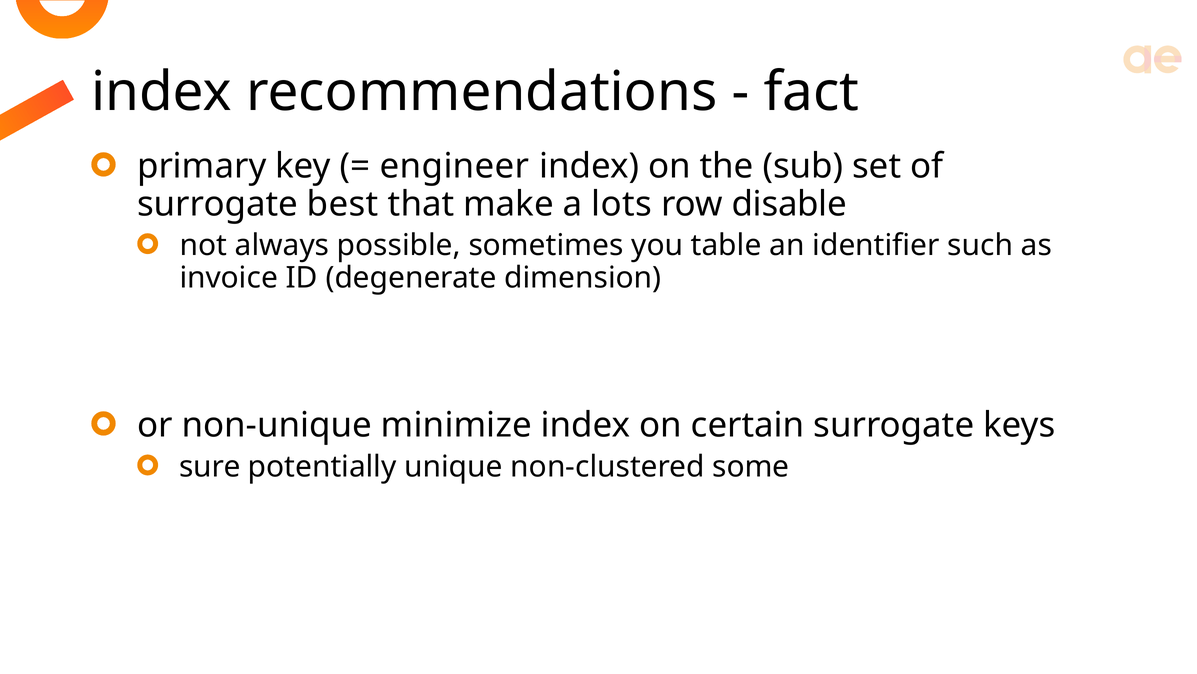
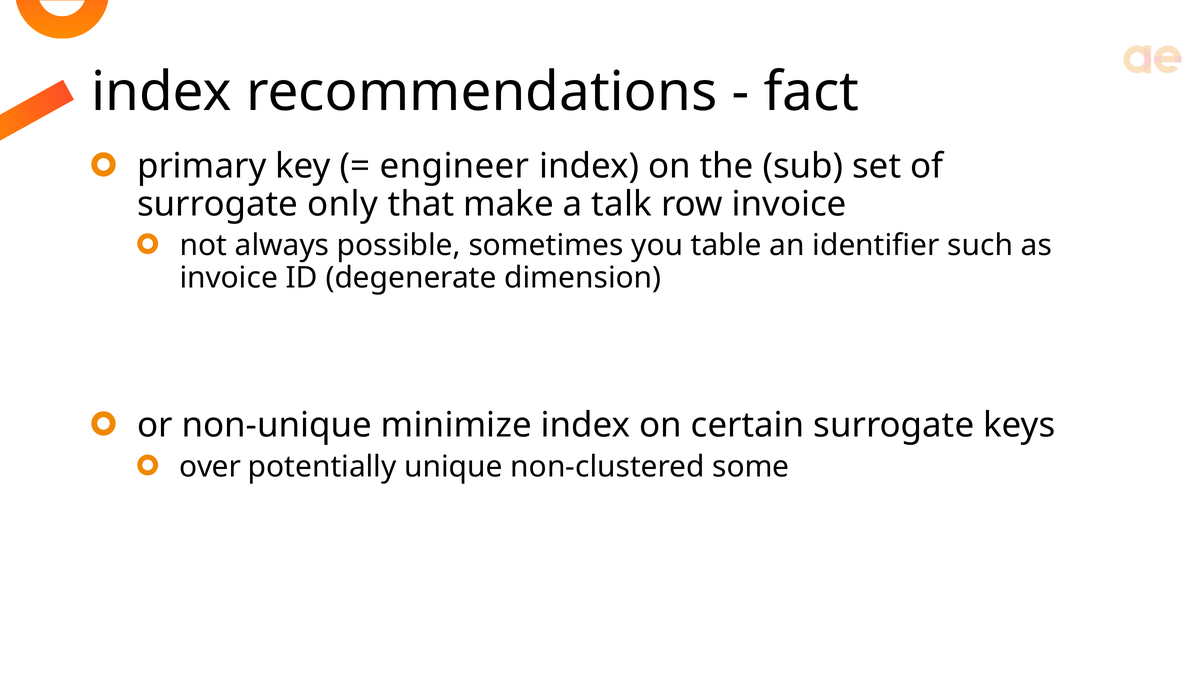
best: best -> only (343, 204)
lots: lots -> talk (622, 204)
row disable: disable -> invoice (789, 204)
sure: sure -> over (210, 466)
